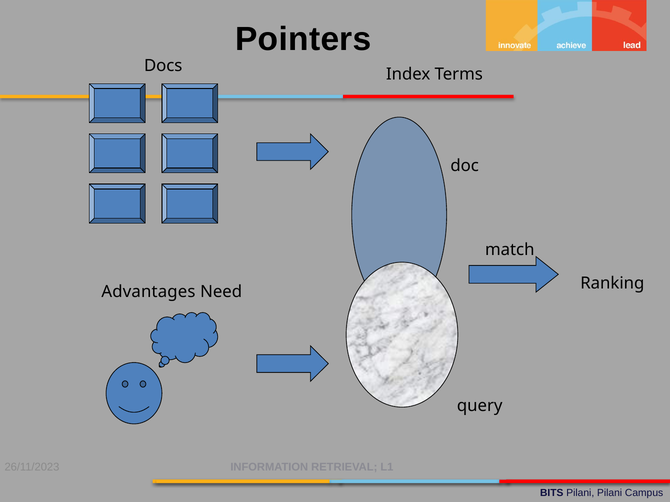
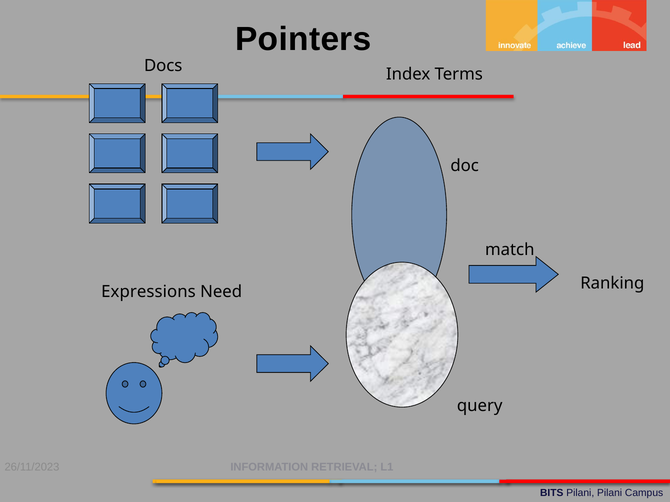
Advantages: Advantages -> Expressions (148, 292)
